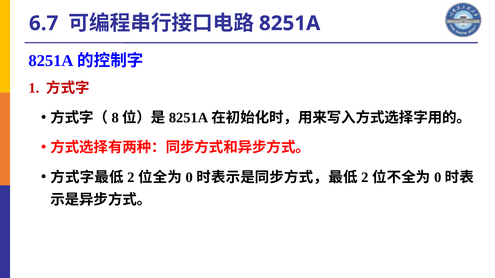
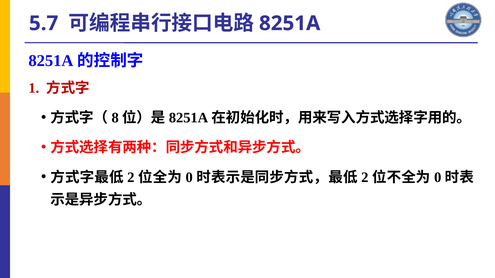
6.7: 6.7 -> 5.7 (44, 23)
